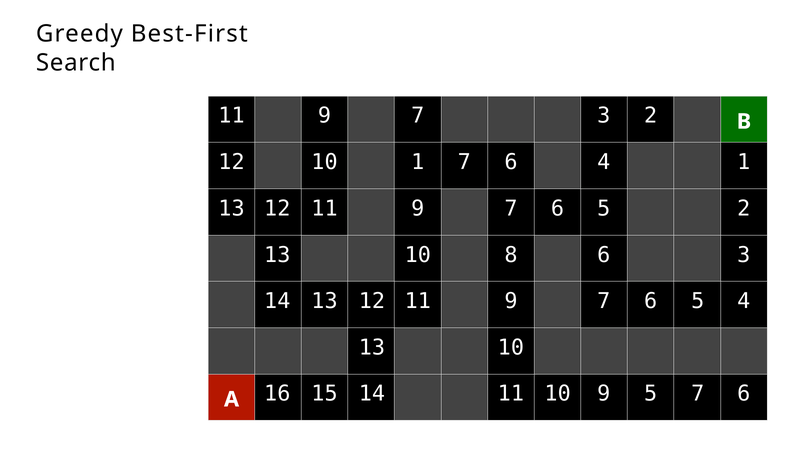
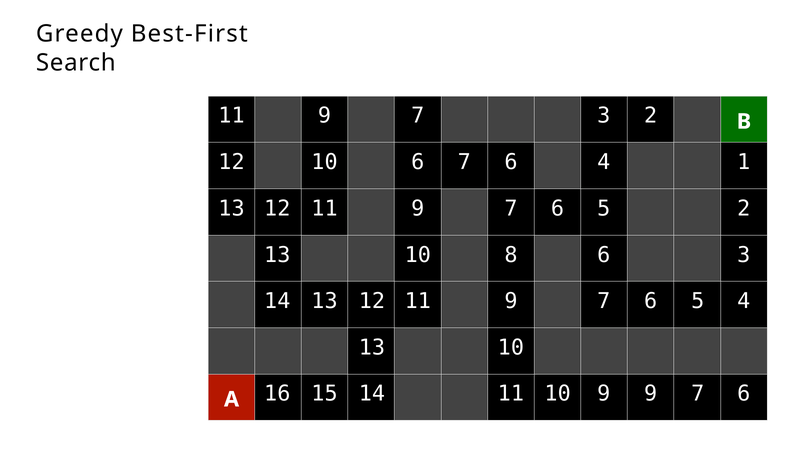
10 1: 1 -> 6 (418, 162)
9 5: 5 -> 9 (651, 394)
